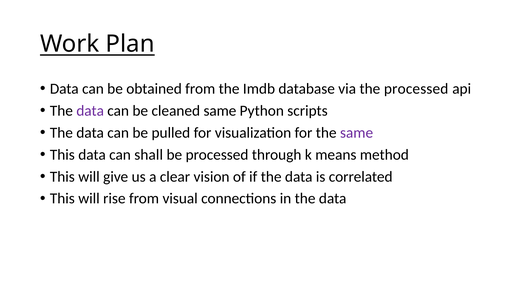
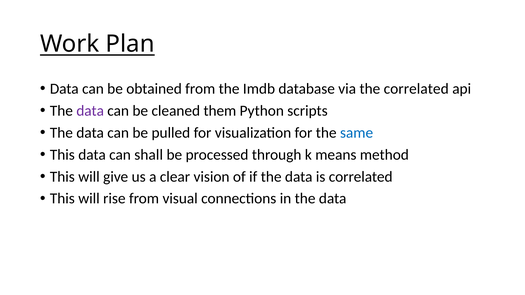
the processed: processed -> correlated (416, 89)
cleaned same: same -> them (220, 111)
same colour: purple -> blue (357, 133)
